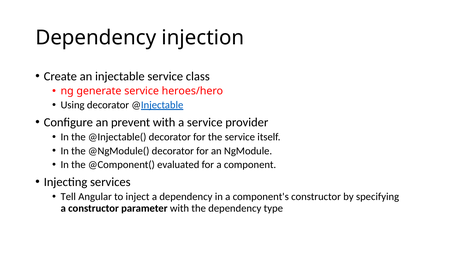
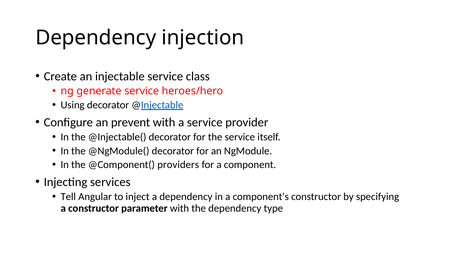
evaluated: evaluated -> providers (178, 164)
